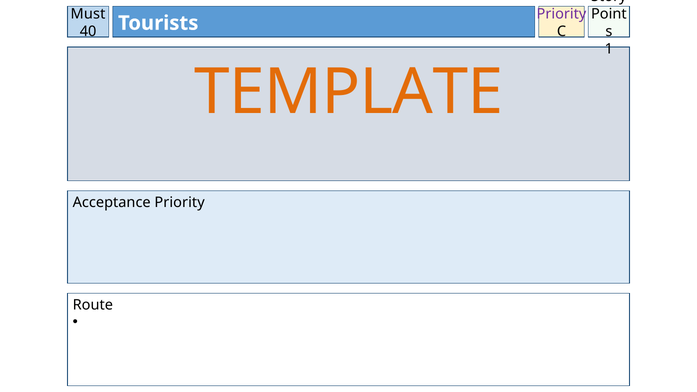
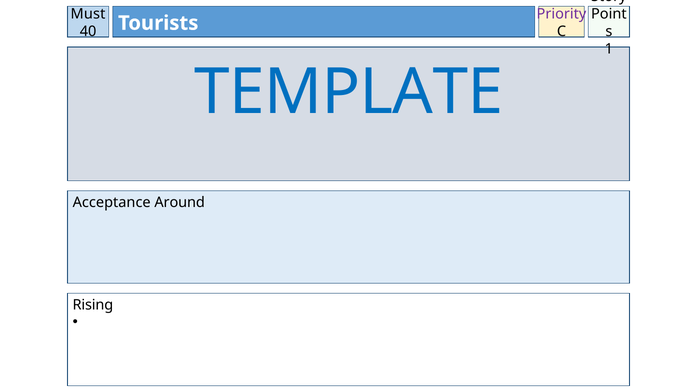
TEMPLATE colour: orange -> blue (349, 92)
Acceptance Priority: Priority -> Around (180, 202)
Route: Route -> Rising (93, 305)
